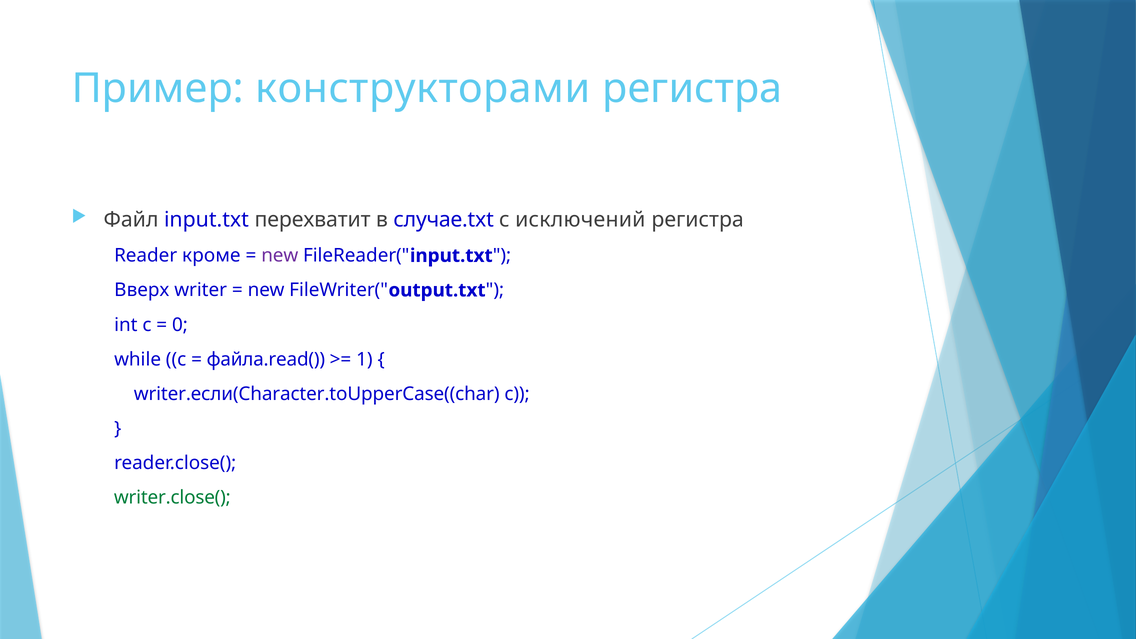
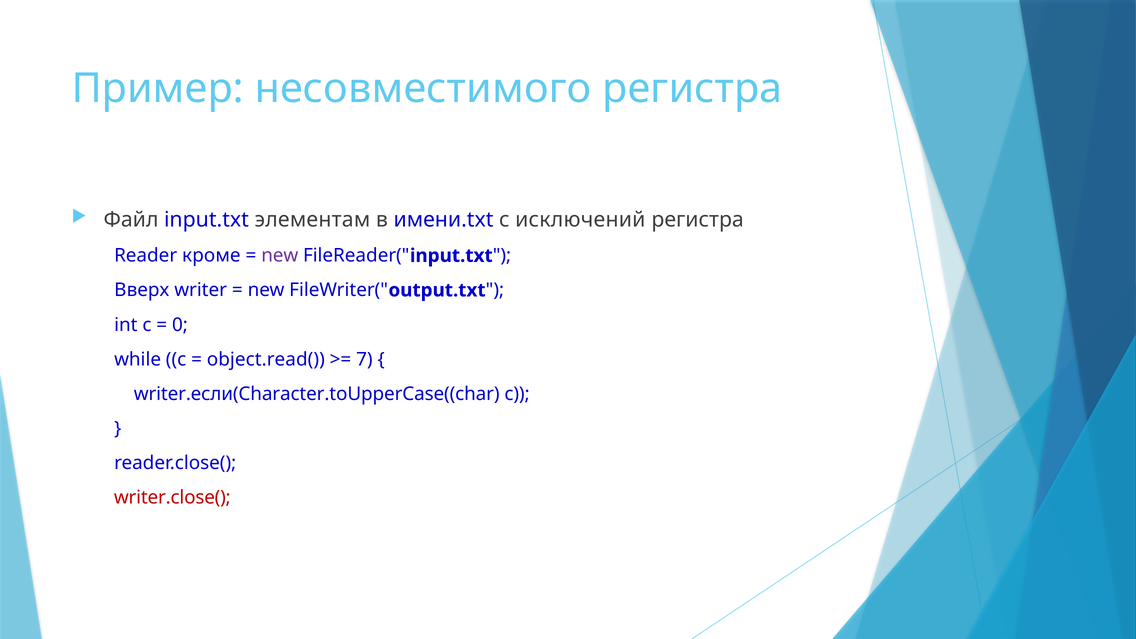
конструкторами: конструкторами -> несовместимого (423, 89)
перехватит: перехватит -> элементам (312, 220)
случае.txt: случае.txt -> имени.txt (444, 220)
файла.read(: файла.read( -> object.read( (266, 359)
1: 1 -> 7 (364, 359)
writer.close( colour: green -> red (172, 498)
